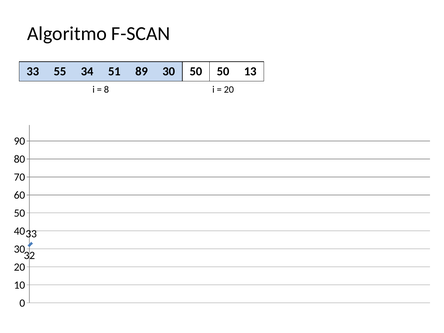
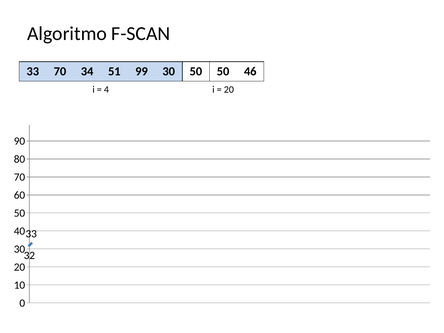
33 55: 55 -> 70 (60, 72)
89: 89 -> 99 (142, 72)
13: 13 -> 46 (250, 72)
8: 8 -> 4 (106, 90)
